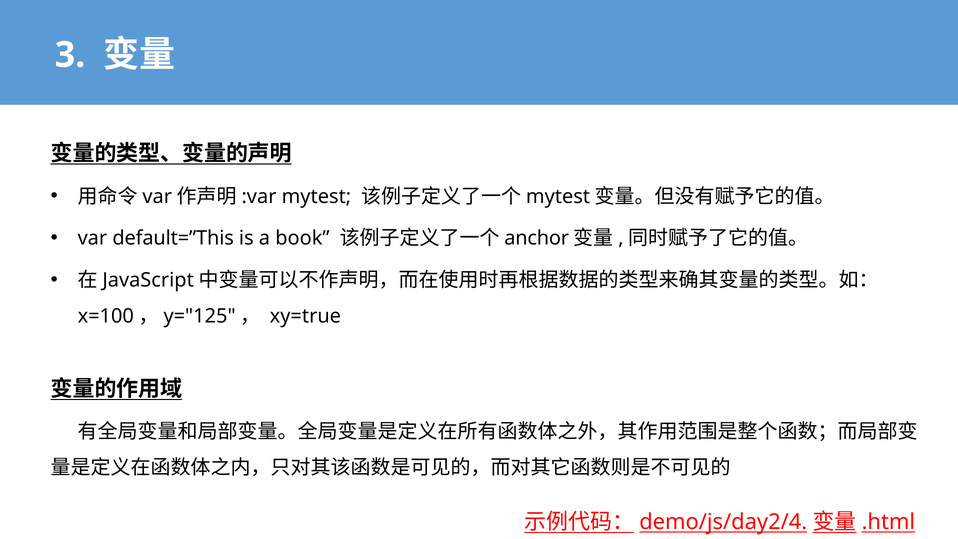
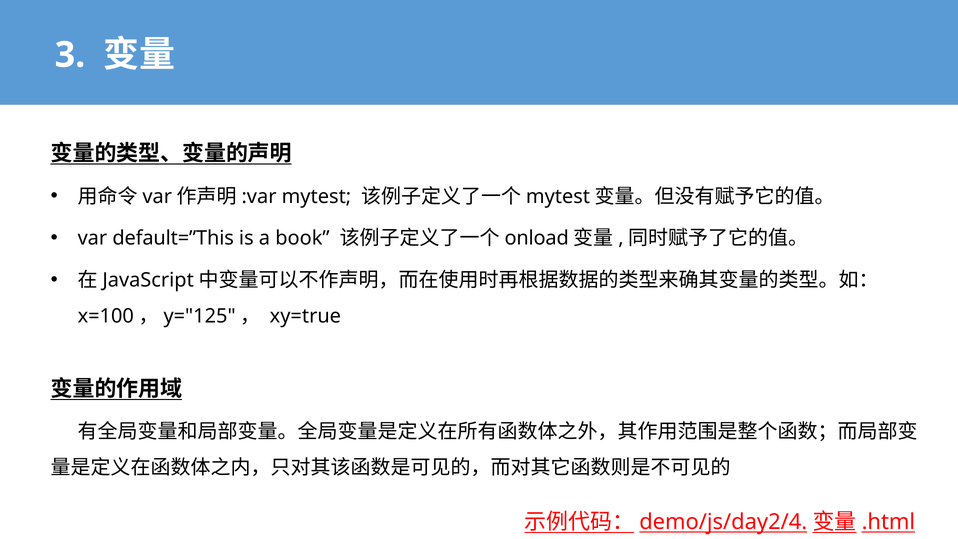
anchor: anchor -> onload (537, 238)
